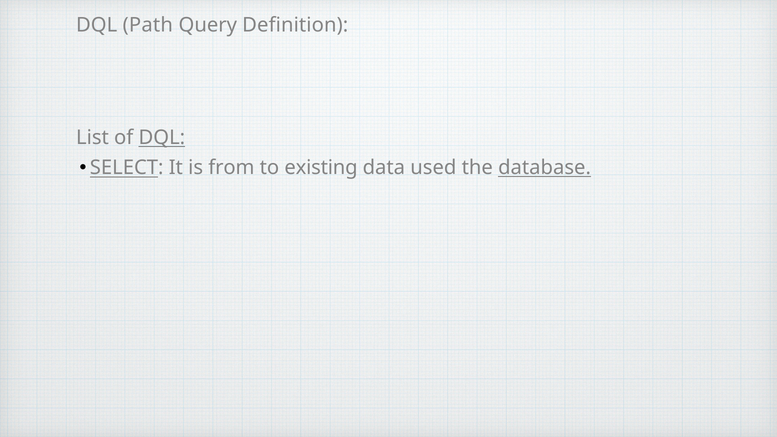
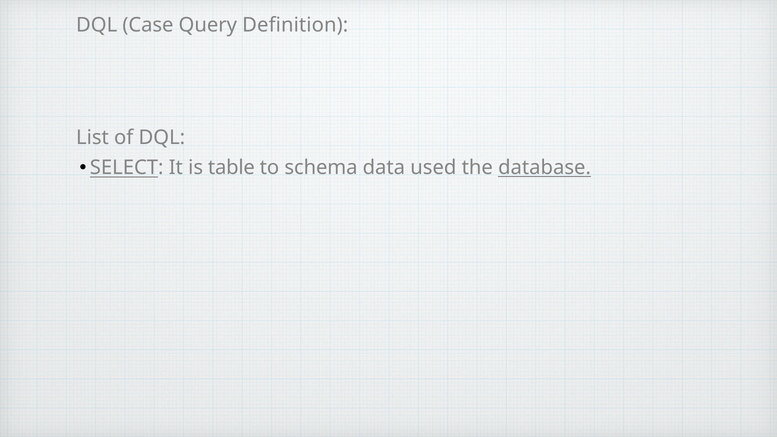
Path: Path -> Case (148, 25)
DQL underline: present -> none (162, 138)
from: from -> table (231, 168)
existing: existing -> schema (321, 168)
